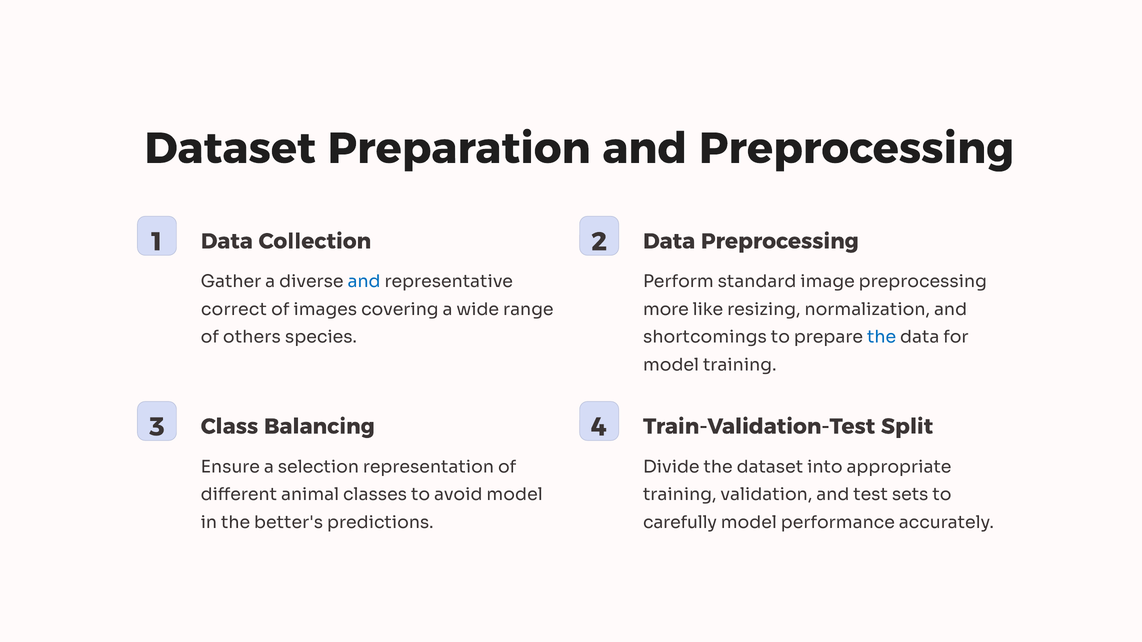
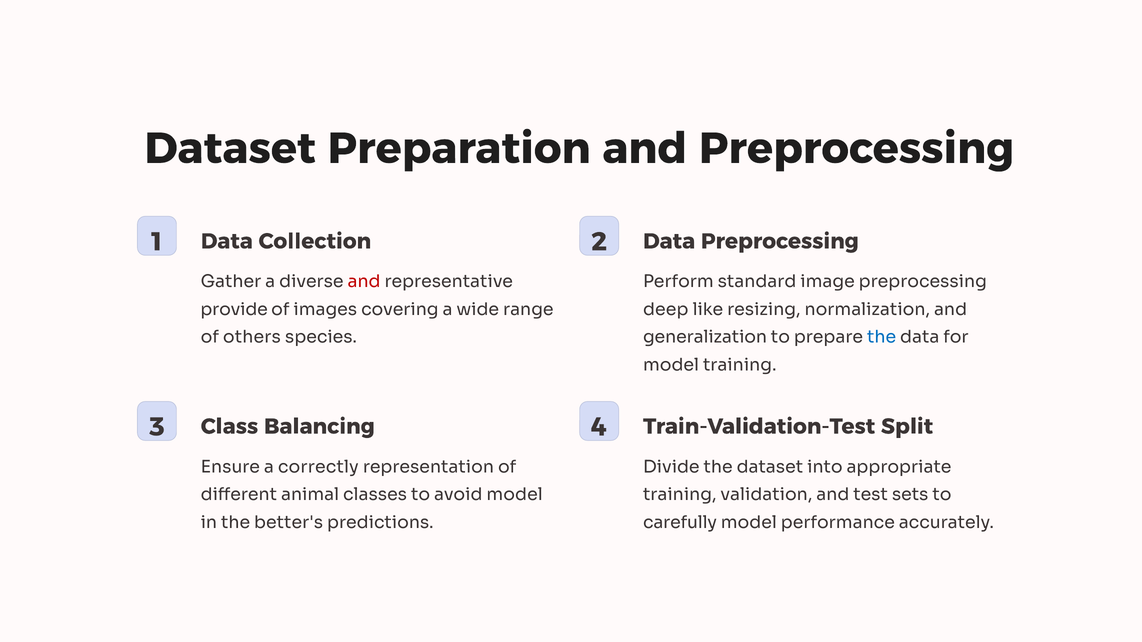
and colour: blue -> red (364, 282)
correct: correct -> provide (234, 310)
more: more -> deep (666, 310)
shortcomings: shortcomings -> generalization (705, 337)
selection: selection -> correctly (318, 467)
